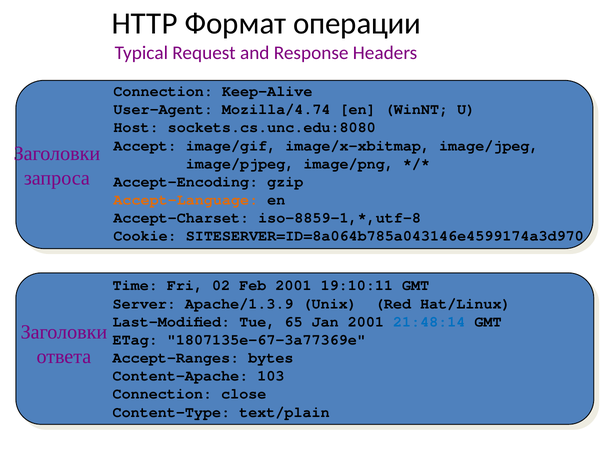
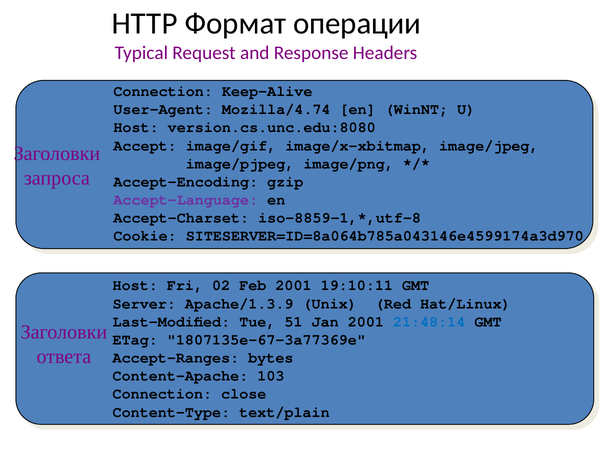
sockets.cs.unc.edu:8080: sockets.cs.unc.edu:8080 -> version.cs.unc.edu:8080 (272, 128)
Accept-Language colour: orange -> purple (186, 200)
Time: Time -> Host (135, 286)
65: 65 -> 51 (294, 322)
